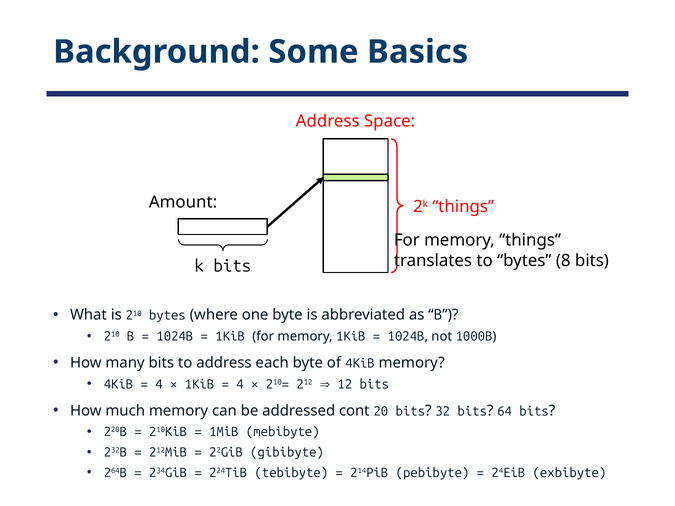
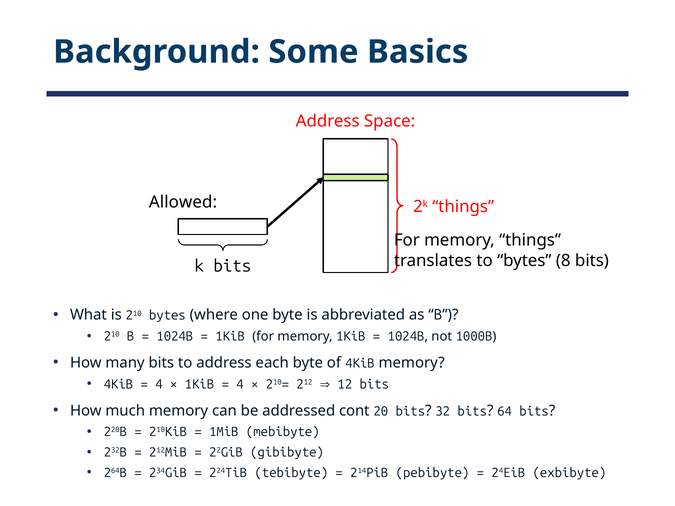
Amount: Amount -> Allowed (183, 202)
